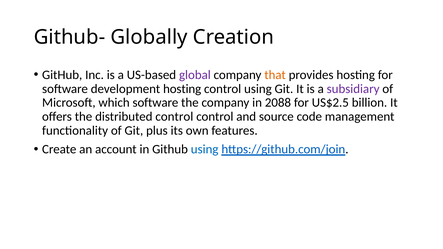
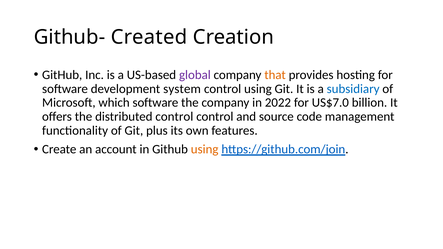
Globally: Globally -> Created (149, 37)
development hosting: hosting -> system (182, 89)
subsidiary colour: purple -> blue (353, 89)
2088: 2088 -> 2022 (278, 103)
US$2.5: US$2.5 -> US$7.0 (330, 103)
using colour: blue -> orange (205, 149)
